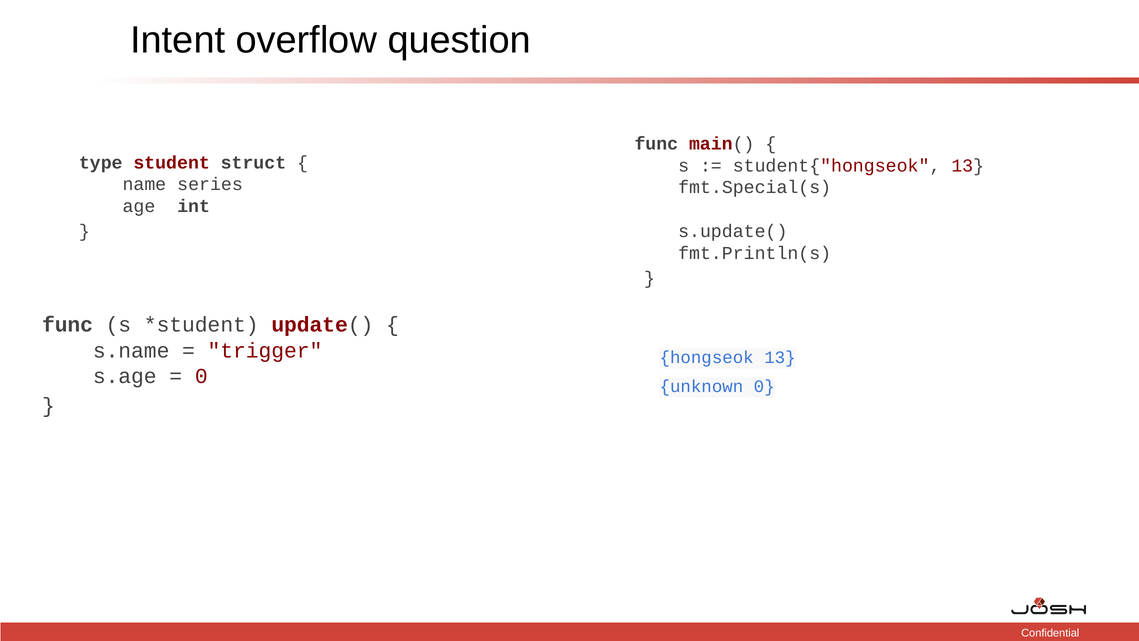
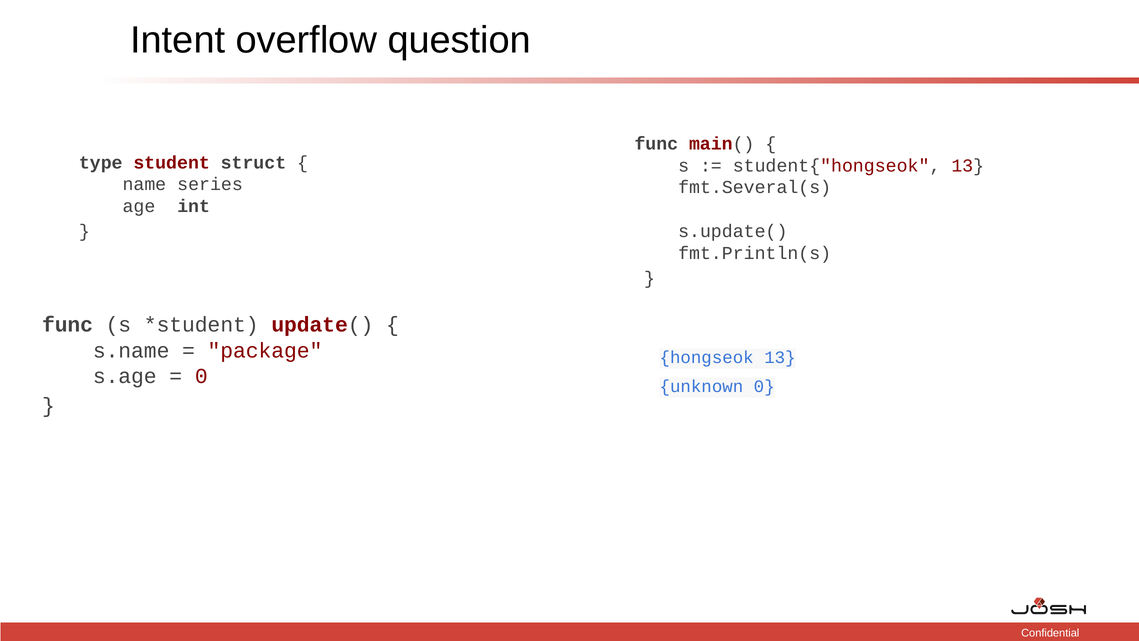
fmt.Special(s: fmt.Special(s -> fmt.Several(s (755, 187)
trigger: trigger -> package (265, 350)
